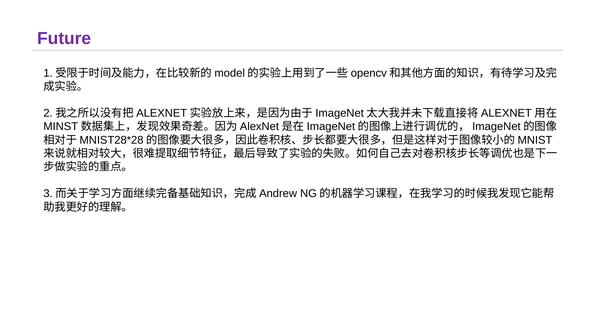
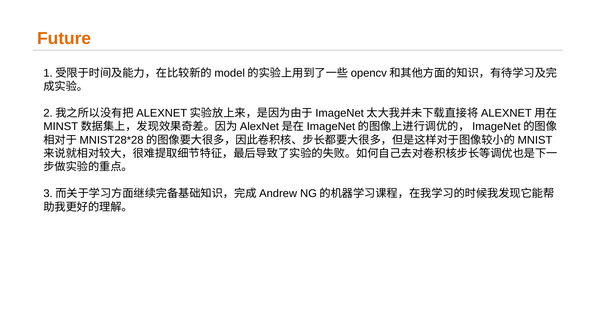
Future colour: purple -> orange (64, 39)
